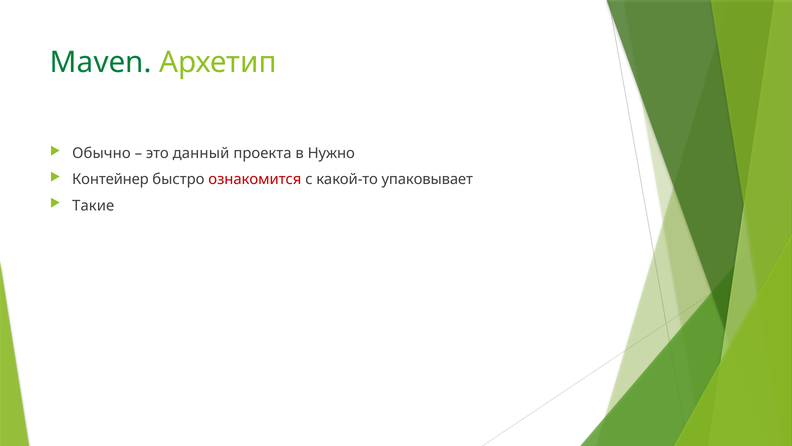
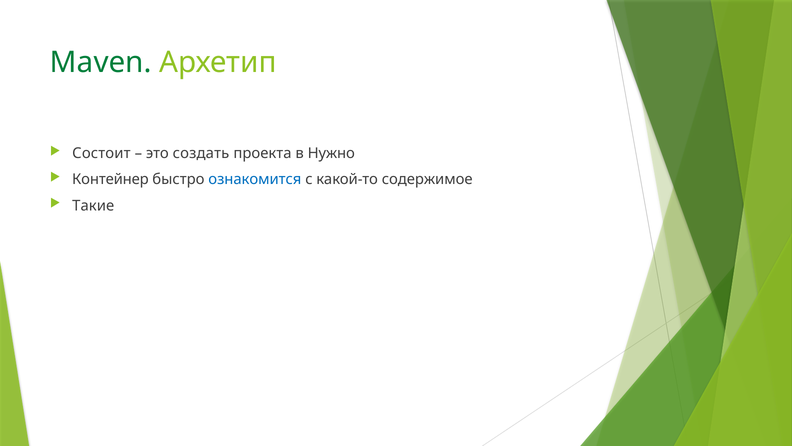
Обычно: Обычно -> Состоит (101, 153)
данный: данный -> создать (201, 153)
ознакомится colour: red -> blue (255, 179)
упаковывает: упаковывает -> содержимое (427, 179)
